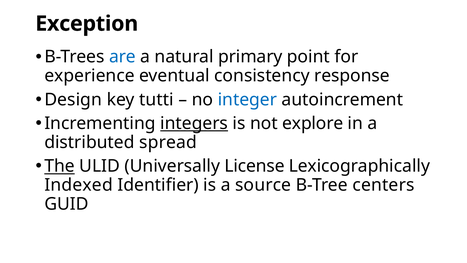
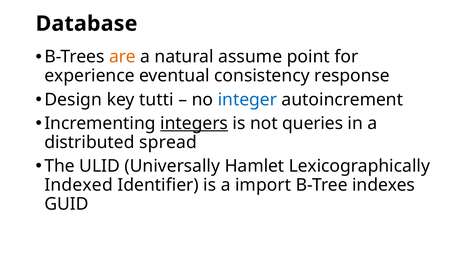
Exception: Exception -> Database (87, 24)
are colour: blue -> orange (122, 57)
primary: primary -> assume (250, 57)
explore: explore -> queries (313, 123)
The underline: present -> none (60, 166)
License: License -> Hamlet (254, 166)
source: source -> import (263, 185)
centers: centers -> indexes (384, 185)
